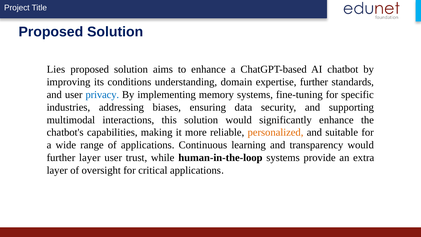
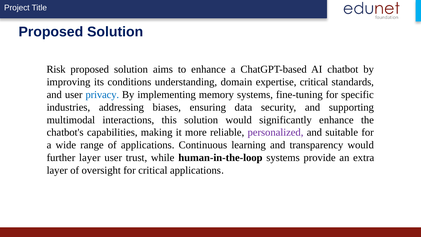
Lies: Lies -> Risk (56, 69)
expertise further: further -> critical (314, 82)
personalized colour: orange -> purple (276, 132)
